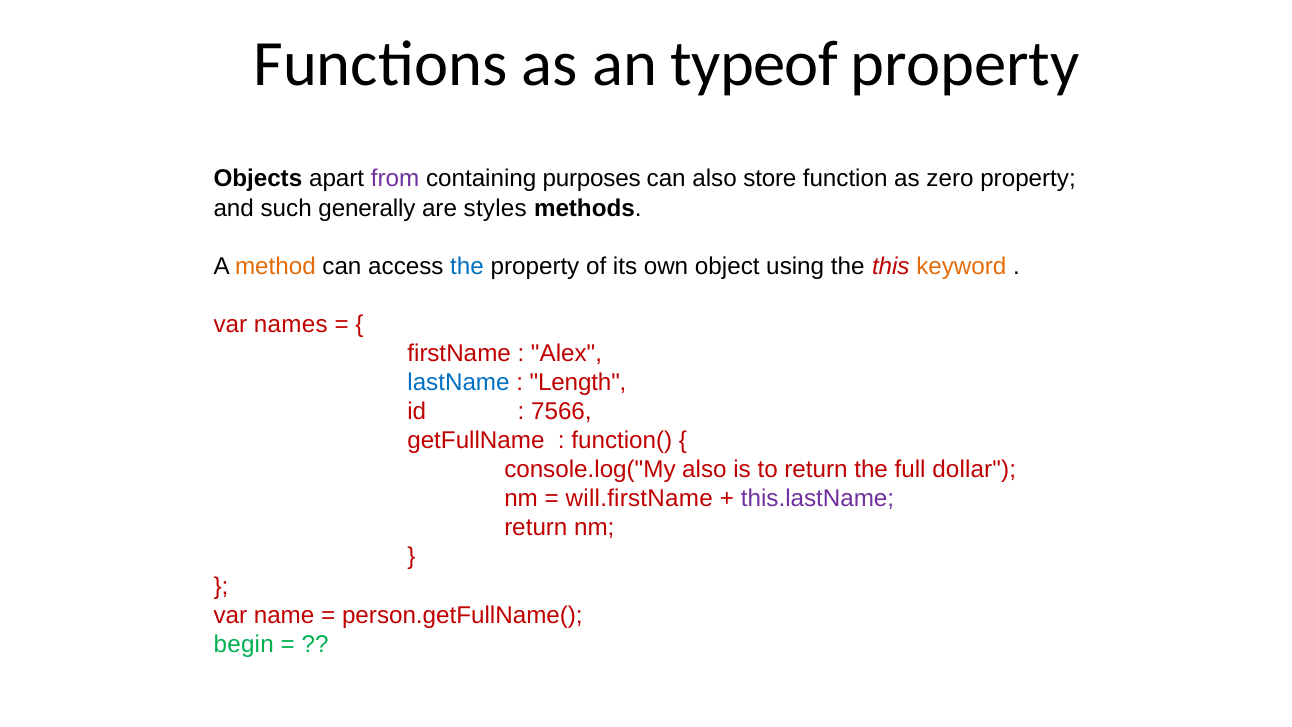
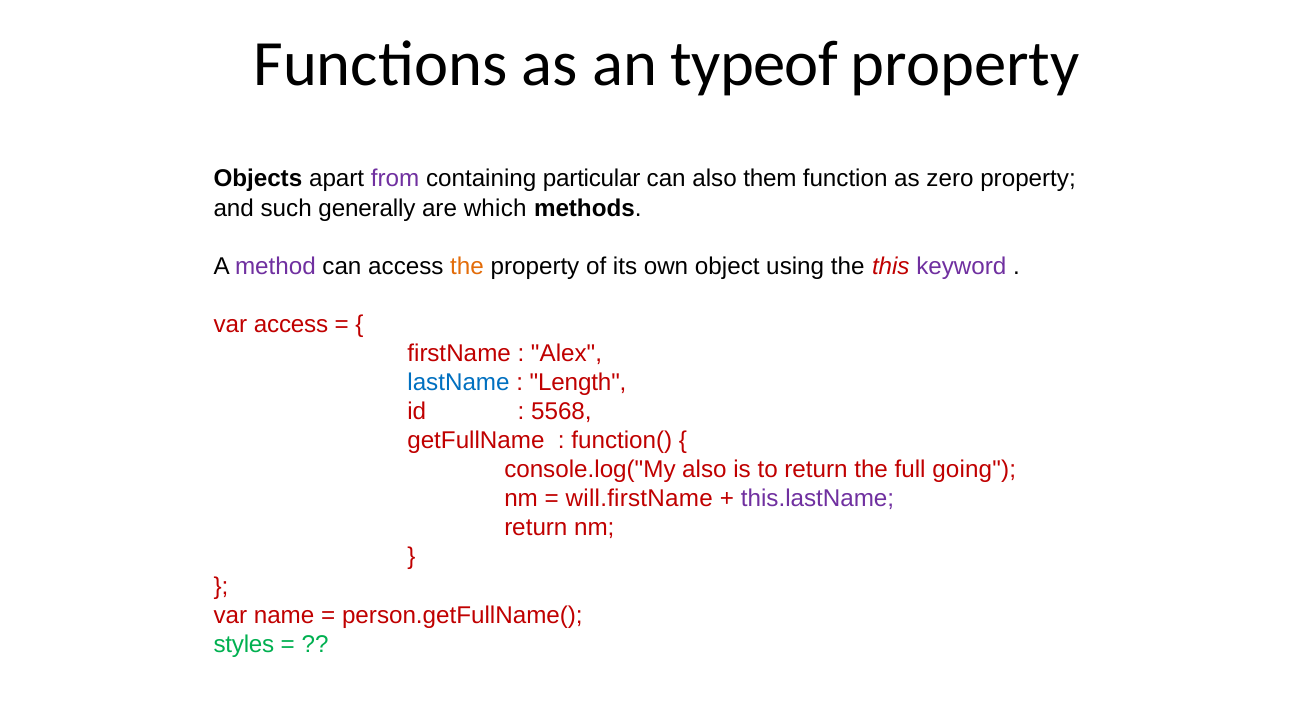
purposes: purposes -> particular (592, 179)
store: store -> them (770, 179)
styles: styles -> which (495, 208)
method colour: orange -> purple (275, 266)
the colour: blue -> orange (467, 266)
keyword colour: orange -> purple (961, 266)
var names: names -> access (291, 324)
7566: 7566 -> 5568 (561, 411)
dollar: dollar -> going (974, 470)
begin: begin -> styles (244, 644)
